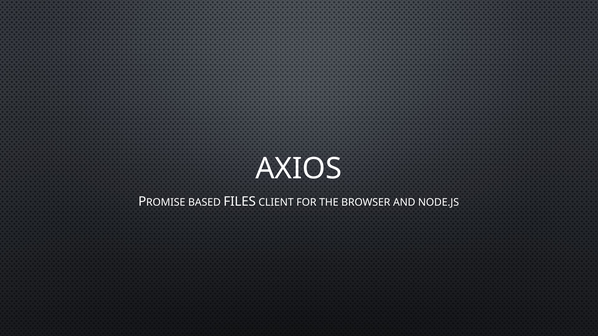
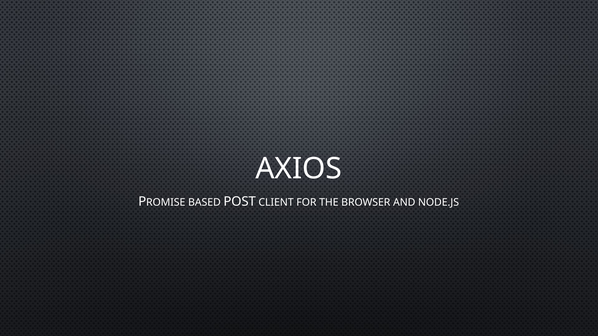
FILES: FILES -> POST (240, 202)
